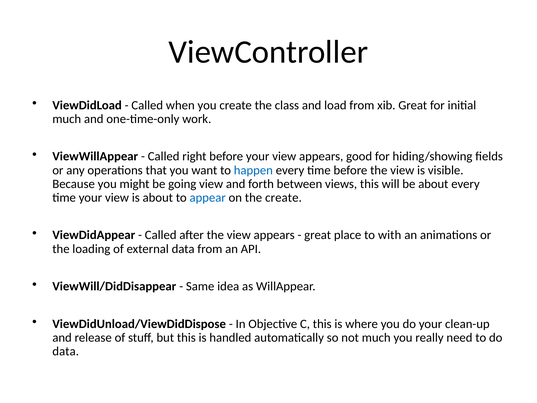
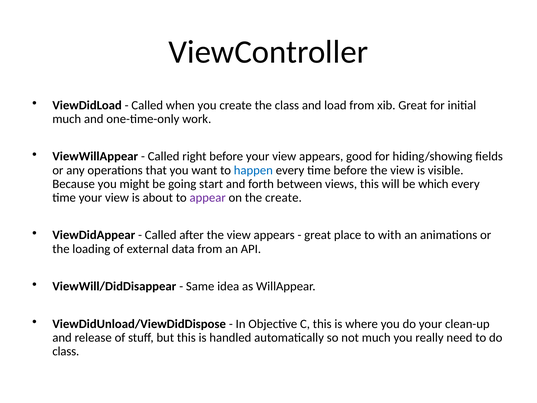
going view: view -> start (211, 184)
be about: about -> which (433, 184)
appear colour: blue -> purple (208, 197)
data: data -> class (66, 351)
